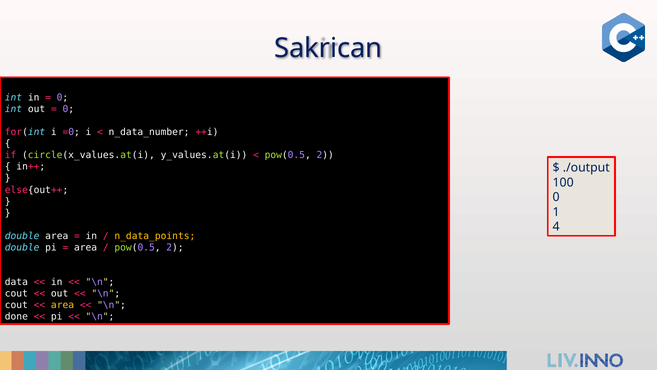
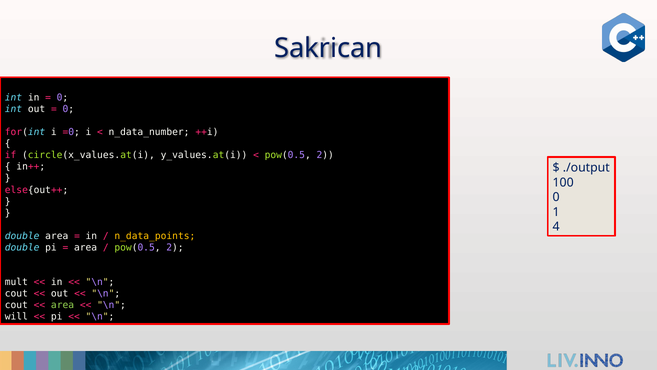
data: data -> mult (16, 282)
area colour: yellow -> light green (63, 305)
done: done -> will (16, 316)
